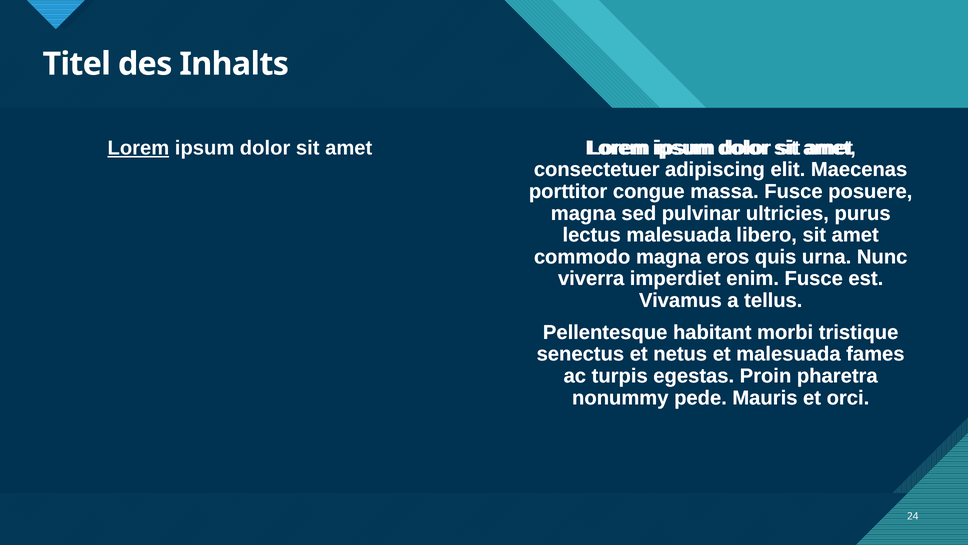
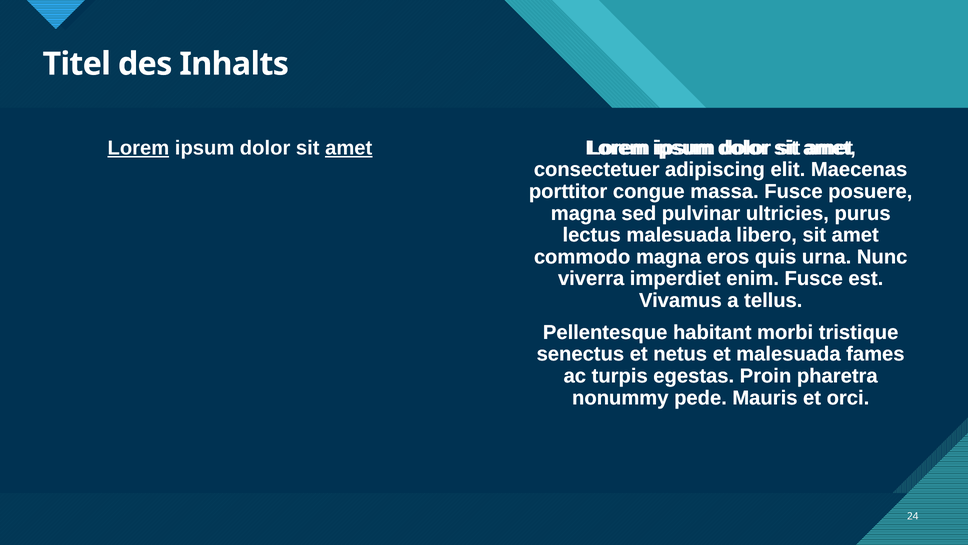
amet underline: none -> present (349, 148)
